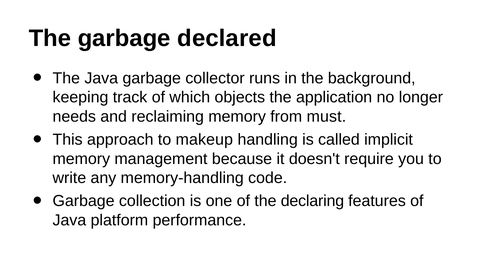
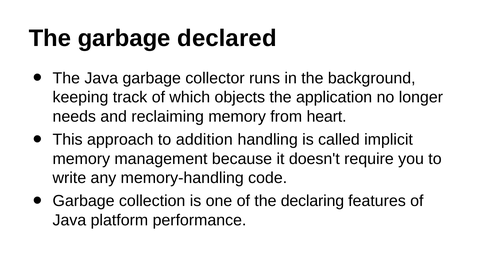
must: must -> heart (327, 116)
makeup: makeup -> addition (204, 140)
